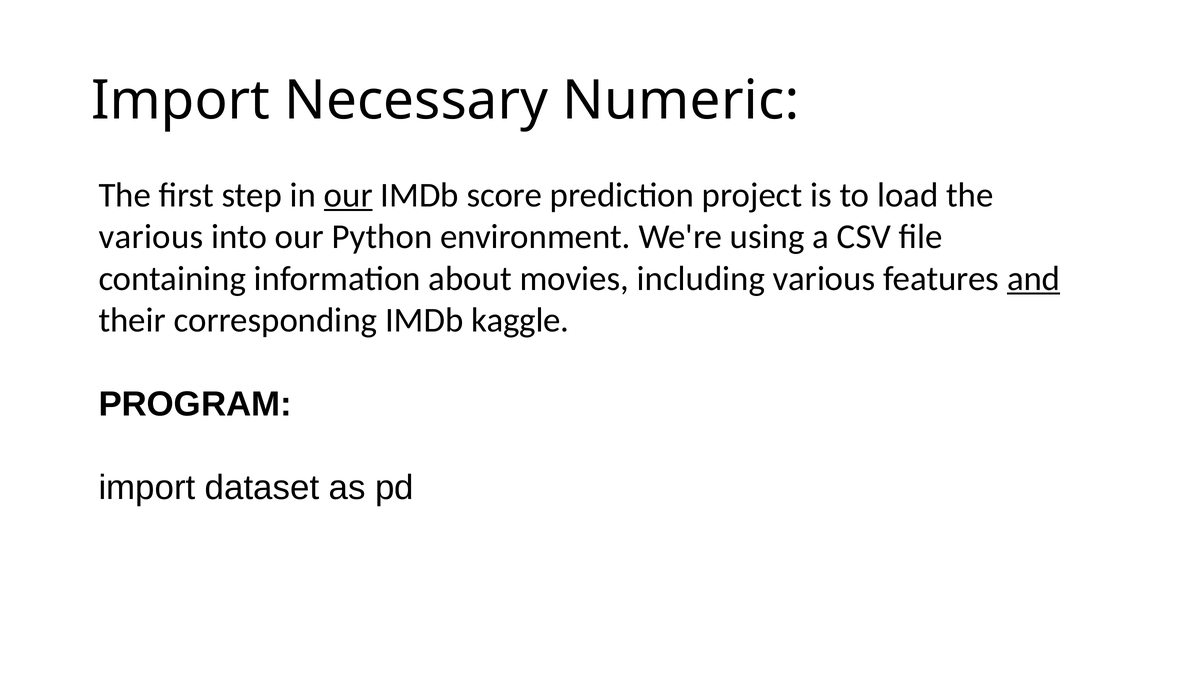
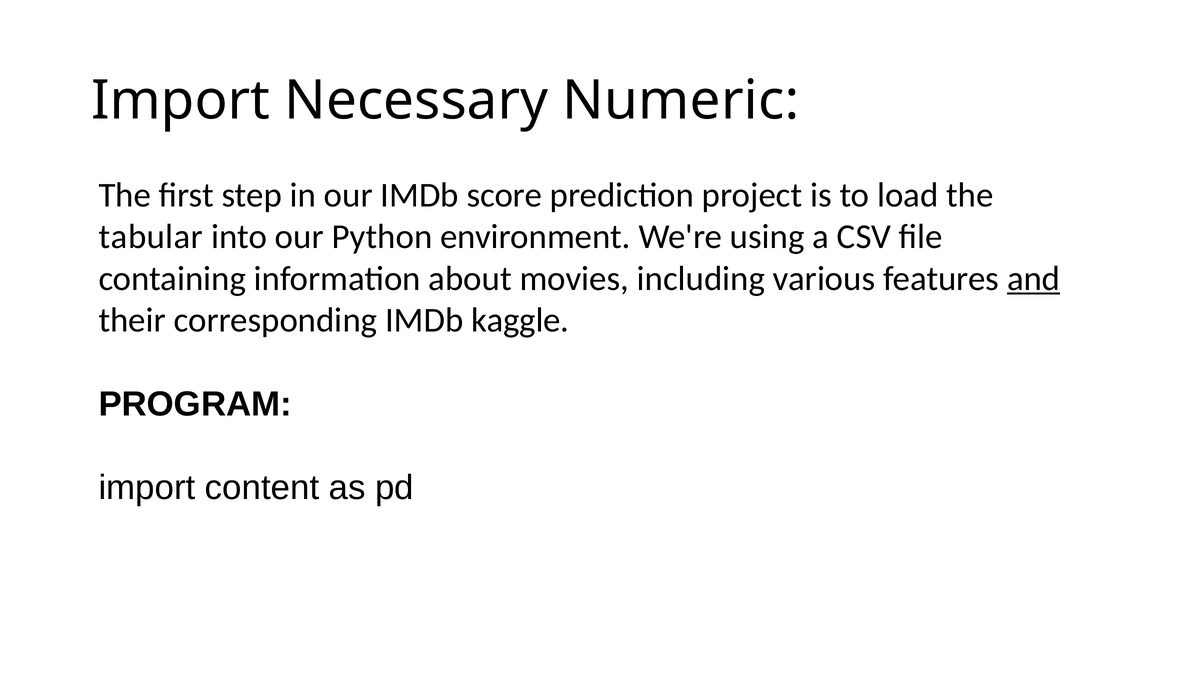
our underline: present -> none (348, 195)
various: various -> tabular (151, 237)
dataset: dataset -> content (262, 487)
